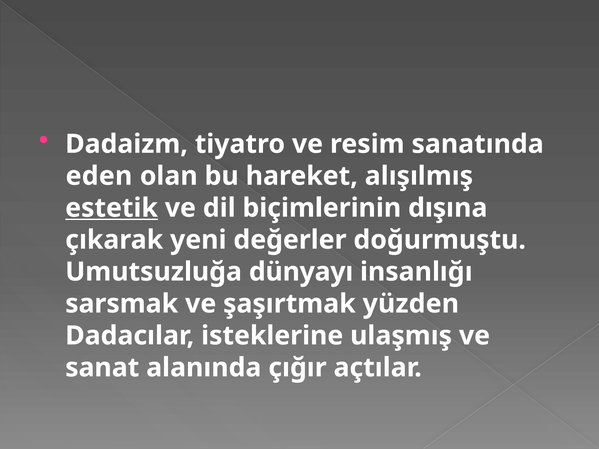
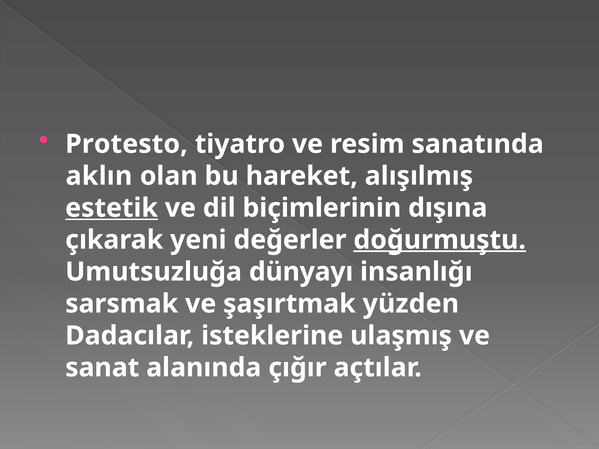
Dadaizm: Dadaizm -> Protesto (126, 144)
eden: eden -> aklın (99, 176)
doğurmuştu underline: none -> present (440, 240)
